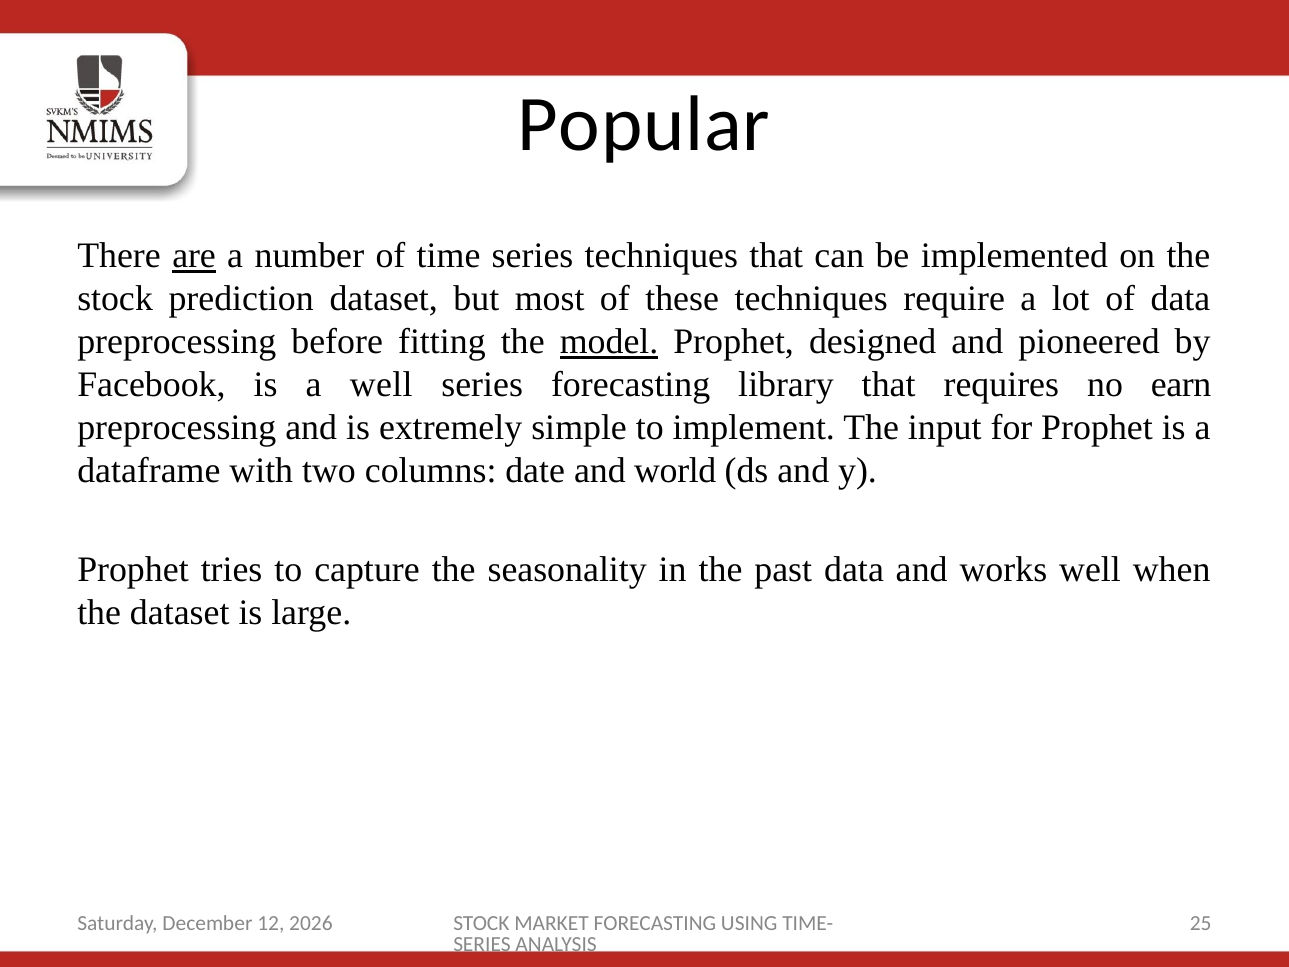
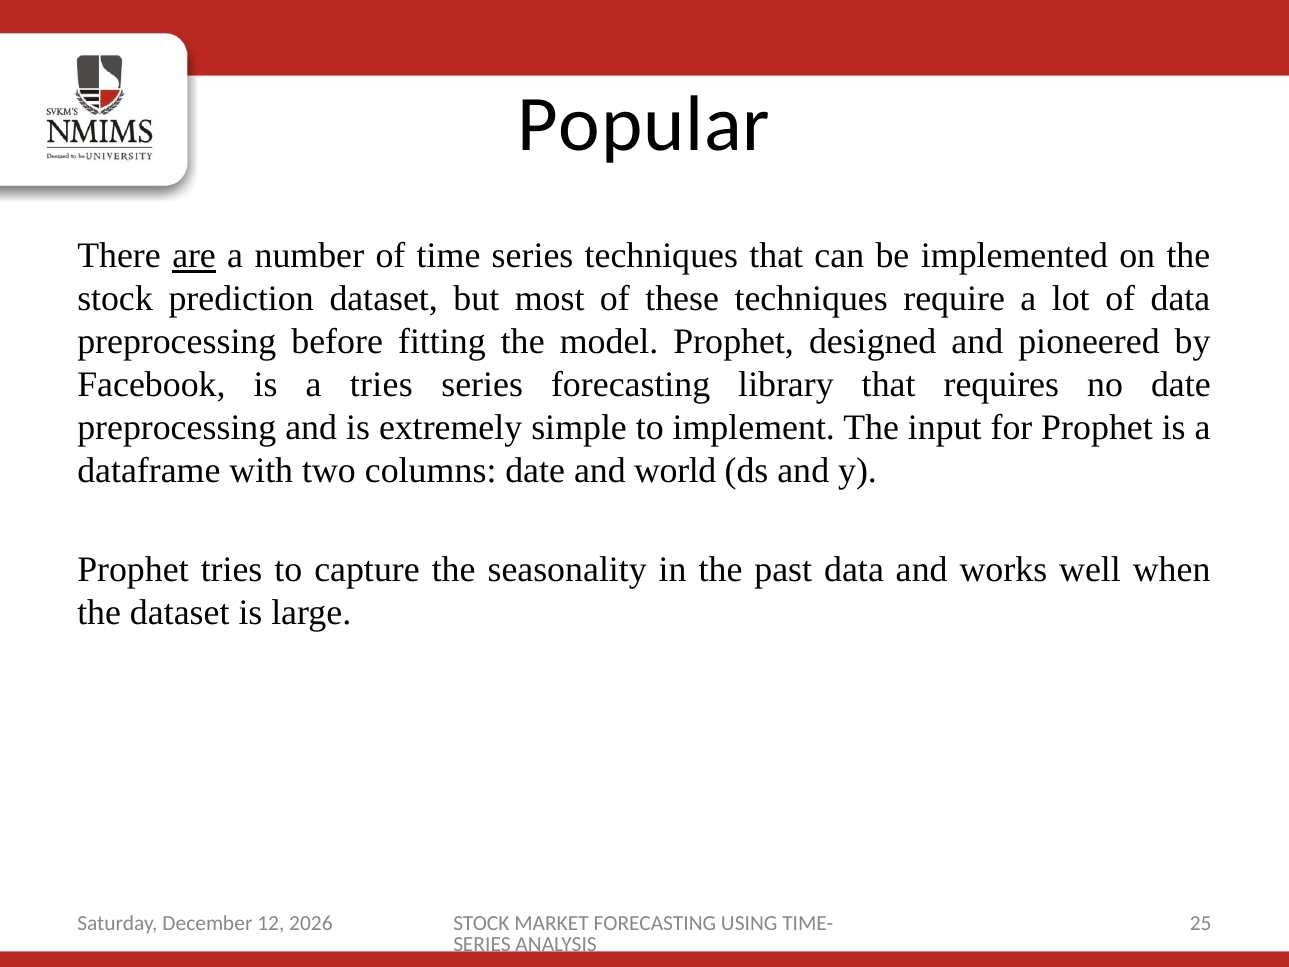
model underline: present -> none (609, 342)
a well: well -> tries (381, 385)
no earn: earn -> date (1181, 385)
